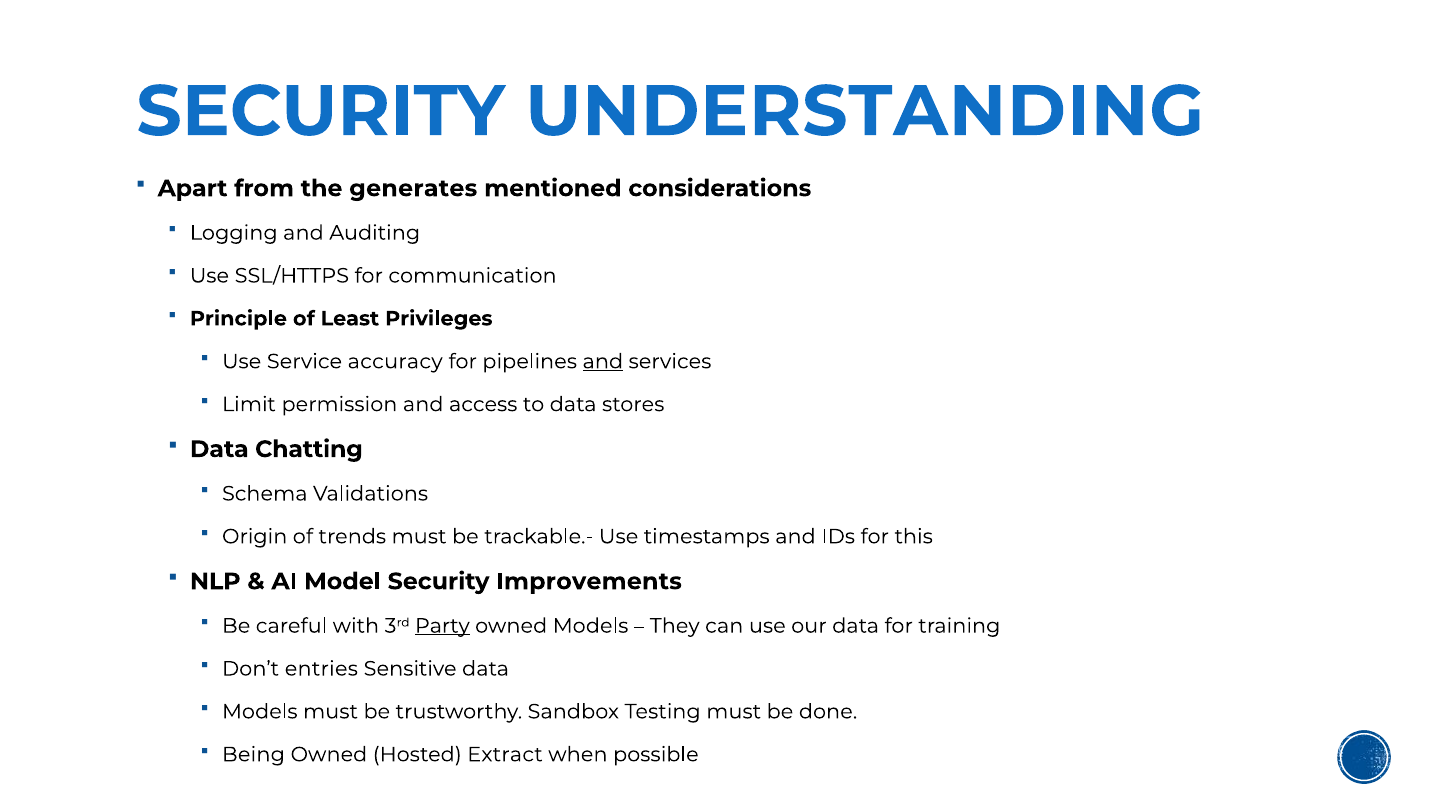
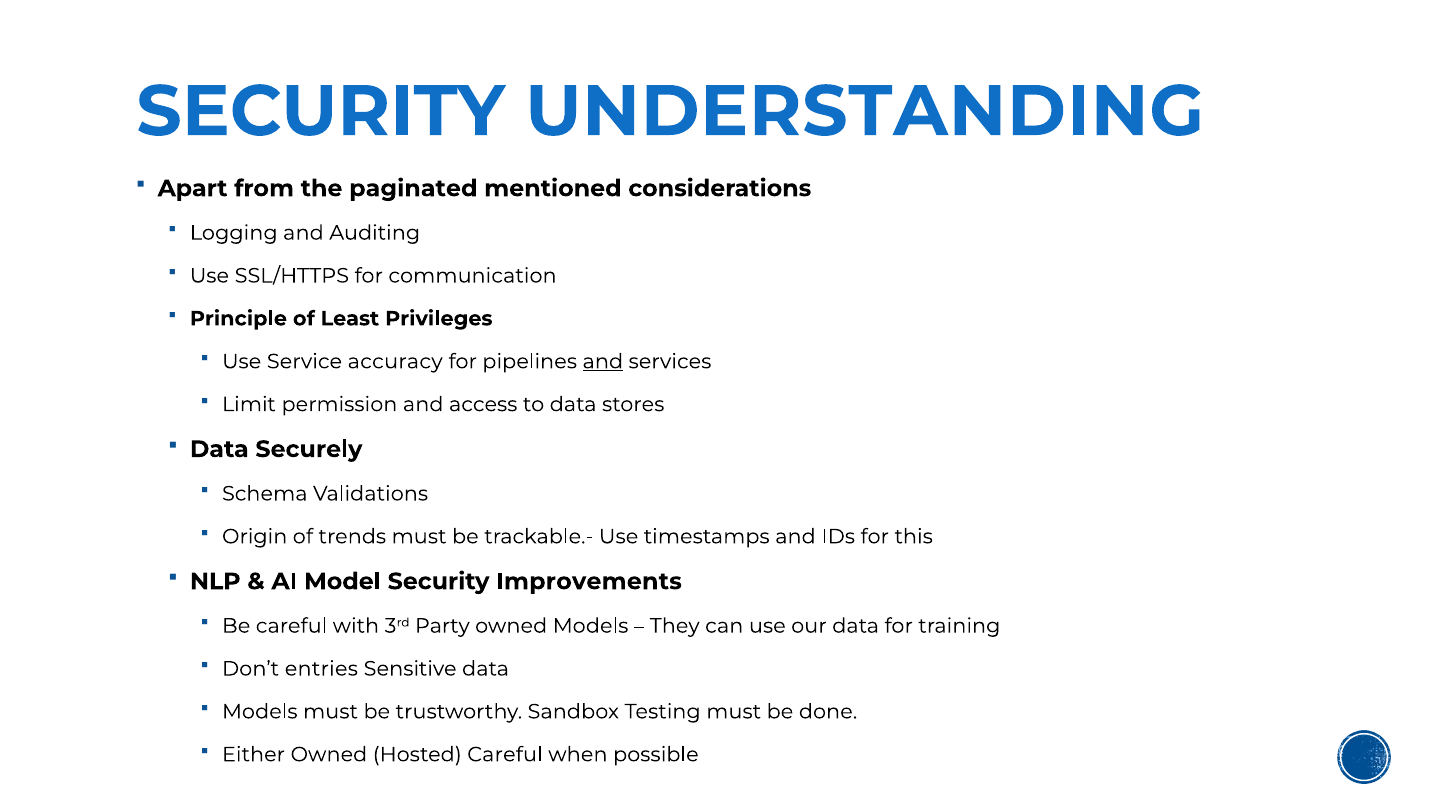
generates: generates -> paginated (413, 188)
Chatting: Chatting -> Securely (309, 449)
Party underline: present -> none (442, 626)
Being: Being -> Either (254, 755)
Hosted Extract: Extract -> Careful (505, 755)
